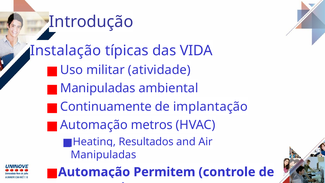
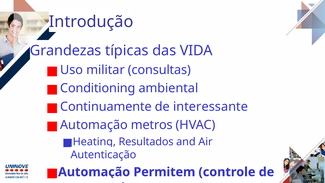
Instalação: Instalação -> Grandezas (66, 51)
atividade: atividade -> consultas (159, 70)
Manipuladas: Manipuladas -> Conditioning (98, 88)
implantação: implantação -> interessante (210, 107)
Manipuladas: Manipuladas -> Autenticação (103, 155)
